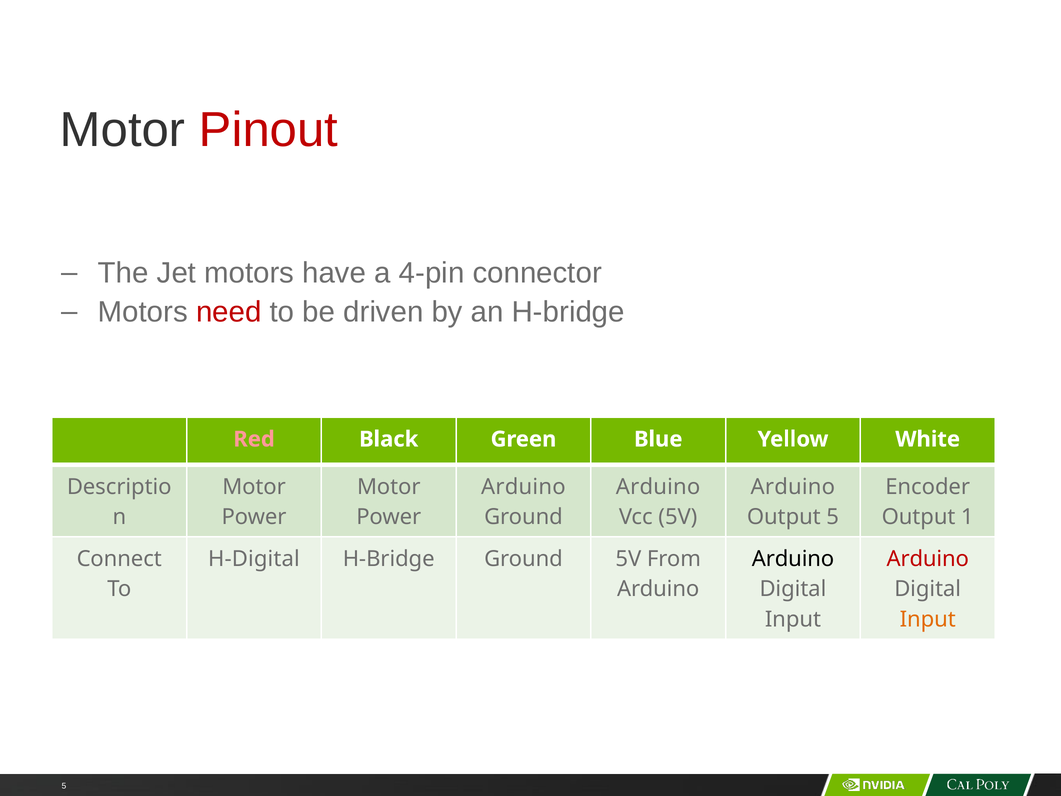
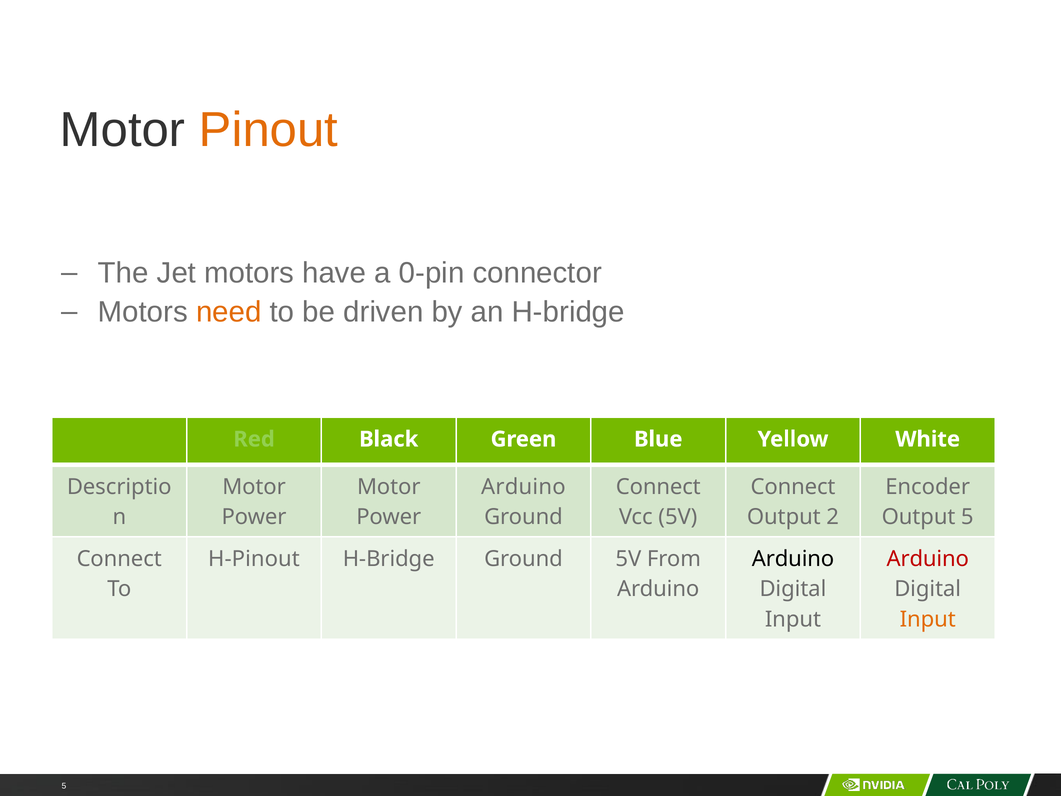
Pinout colour: red -> orange (268, 130)
4-pin: 4-pin -> 0-pin (432, 273)
need colour: red -> orange (229, 312)
Red colour: pink -> light green (254, 439)
Arduino: Arduino -> Connect (658, 487)
Arduino: Arduino -> Connect (793, 487)
Output 5: 5 -> 2 (833, 517)
Output 1: 1 -> 5 (967, 517)
H-Digital: H-Digital -> H-Pinout (254, 559)
